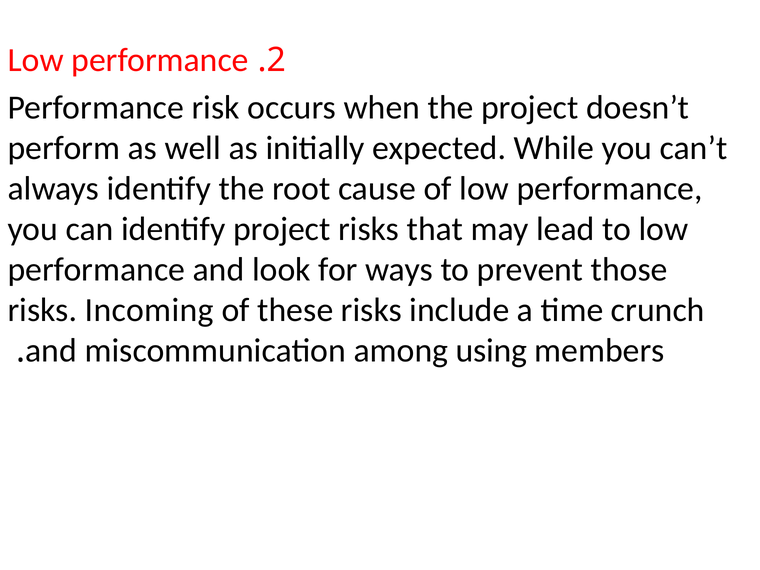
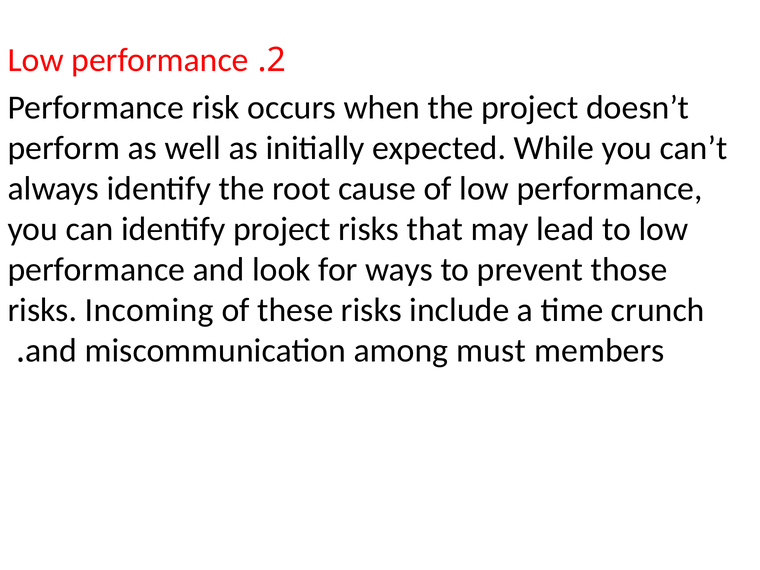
using: using -> must (491, 351)
